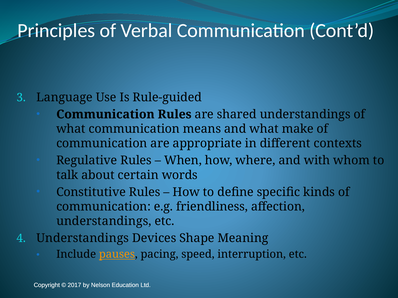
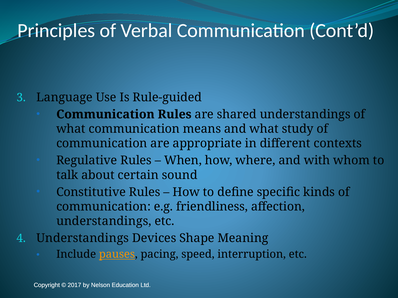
make: make -> study (298, 129)
words: words -> sound (180, 175)
